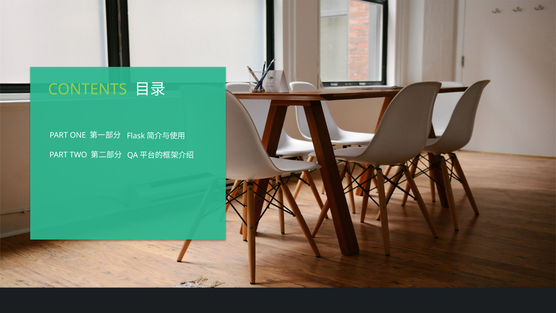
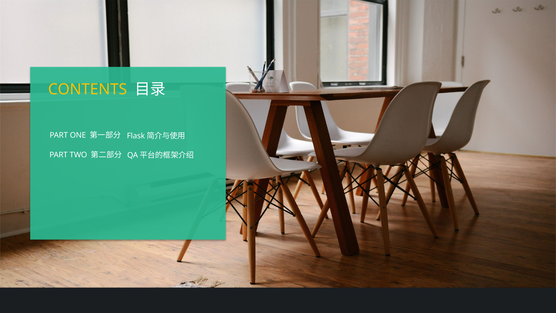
CONTENTS colour: light green -> yellow (88, 89)
